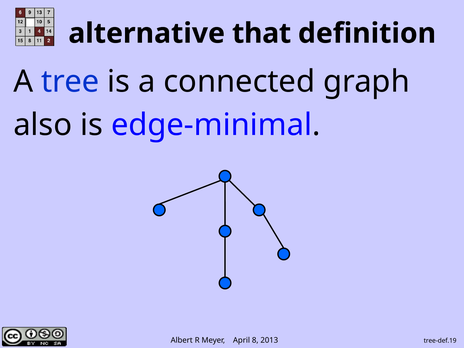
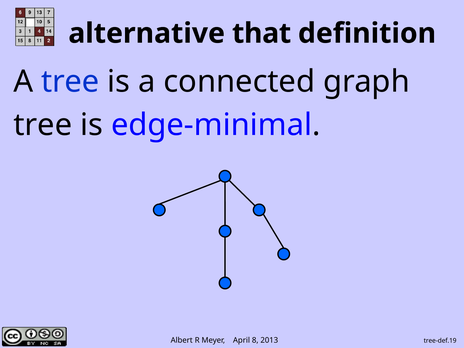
also: also -> tree (43, 125)
